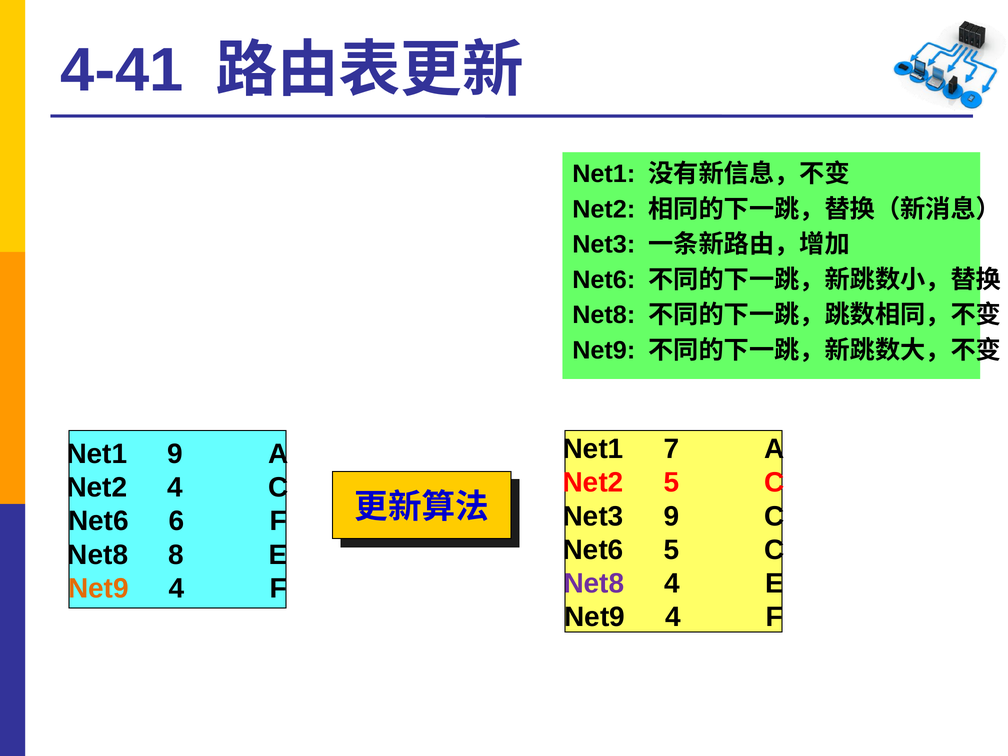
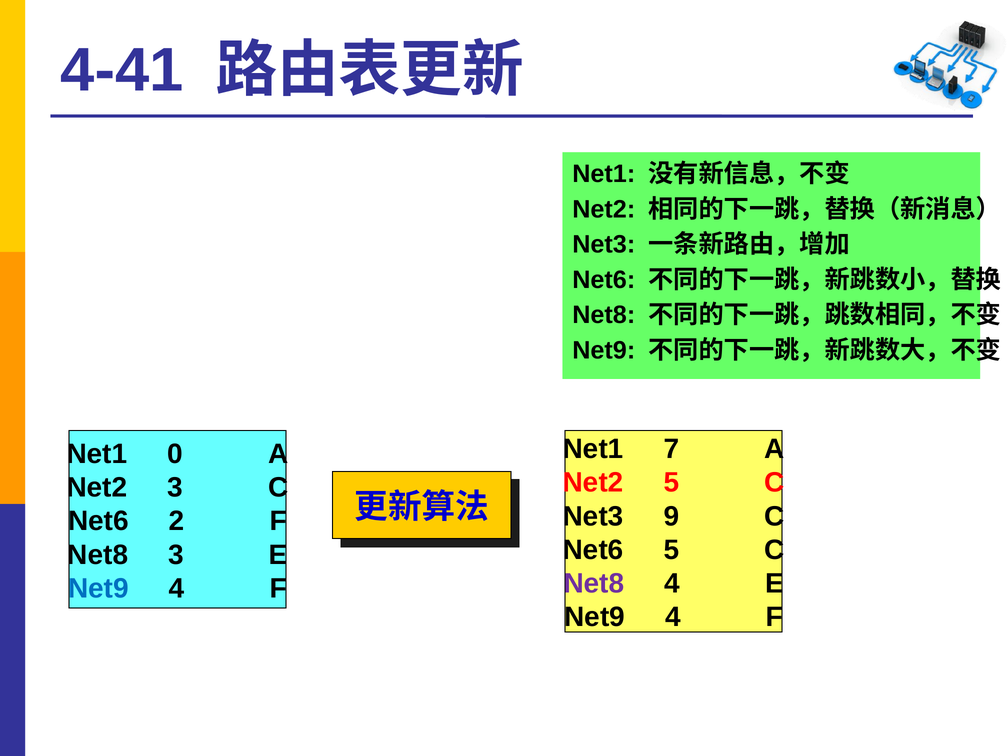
Net1 9: 9 -> 0 (175, 454)
Net2 4: 4 -> 3 (175, 488)
6: 6 -> 2 (177, 521)
Net8 8: 8 -> 3 (176, 555)
Net9 colour: orange -> blue (98, 588)
